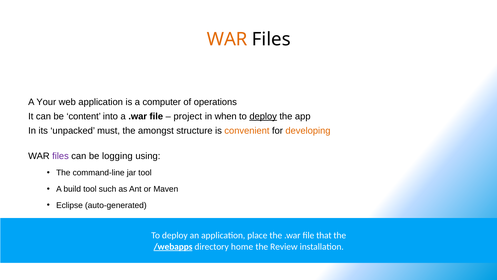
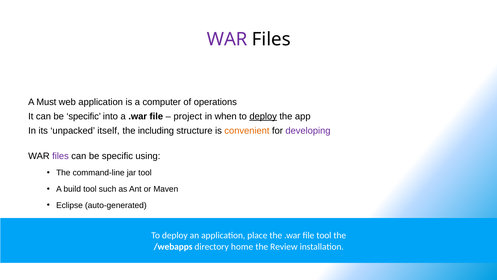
WAR colour: orange -> purple (227, 39)
Your: Your -> Must (46, 102)
It can be content: content -> specific (84, 116)
must: must -> itself (109, 130)
amongst: amongst -> including (156, 130)
developing colour: orange -> purple (308, 130)
logging: logging -> specific (117, 156)
file that: that -> tool (324, 235)
/webapps underline: present -> none (173, 246)
